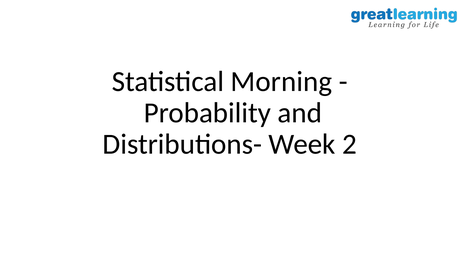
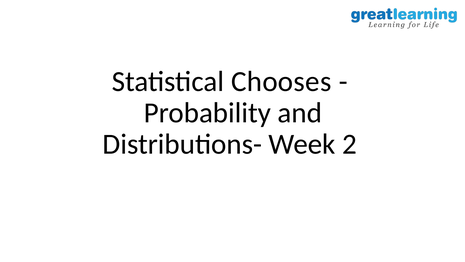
Morning: Morning -> Chooses (281, 81)
